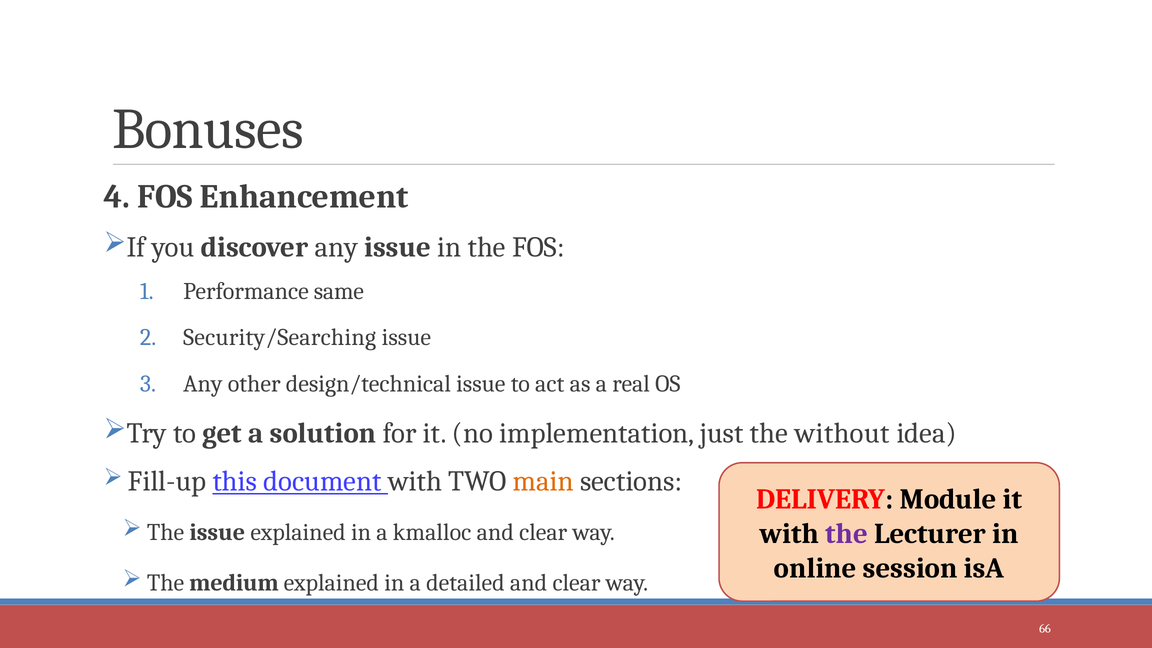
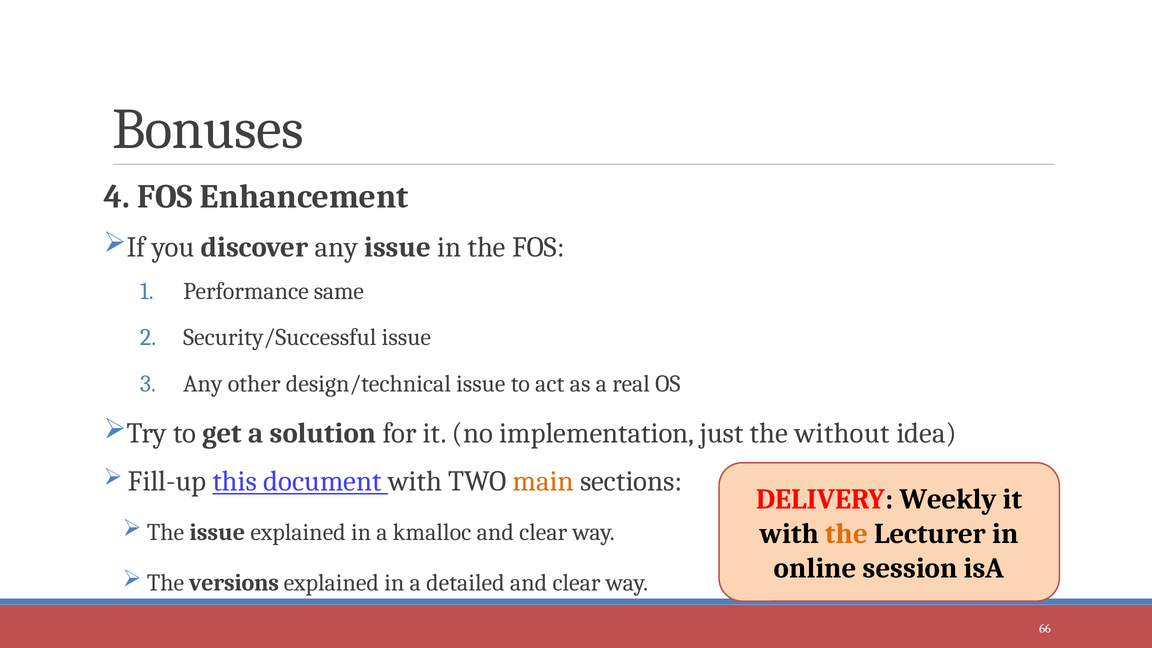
Security/Searching: Security/Searching -> Security/Successful (280, 338)
Module: Module -> Weekly (948, 499)
the colour: purple -> orange (846, 534)
medium: medium -> versions (234, 583)
